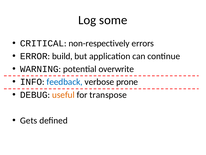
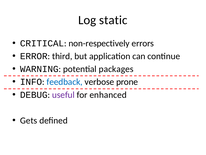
some: some -> static (113, 20)
build: build -> third (62, 56)
overwrite: overwrite -> packages (116, 69)
useful colour: orange -> purple (63, 95)
transpose: transpose -> enhanced (108, 95)
